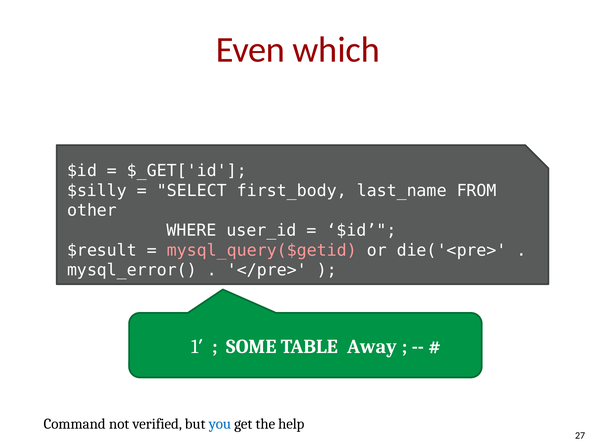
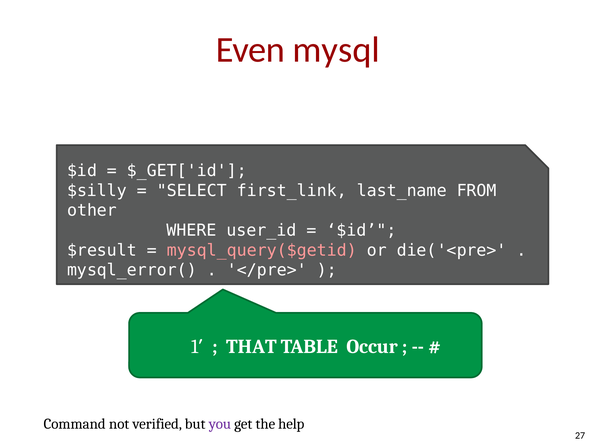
which: which -> mysql (336, 50)
first_body: first_body -> first_link (292, 191)
SOME: SOME -> THAT (252, 347)
Away: Away -> Occur (372, 347)
you colour: blue -> purple (220, 424)
